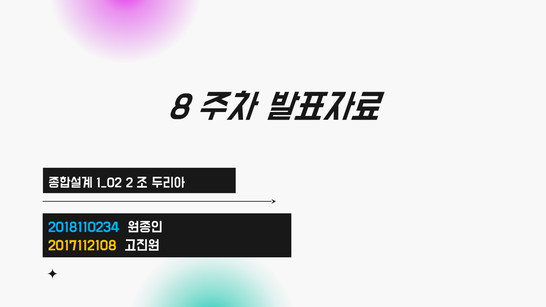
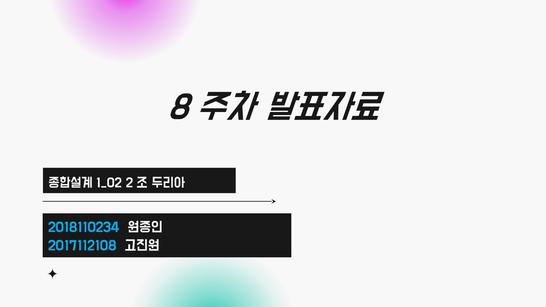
2017112108 colour: yellow -> light blue (82, 246)
